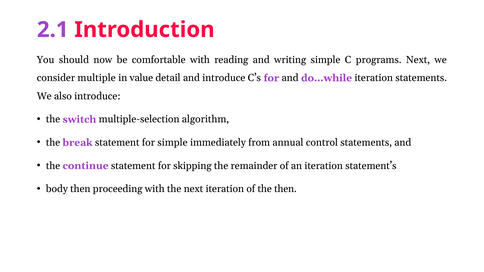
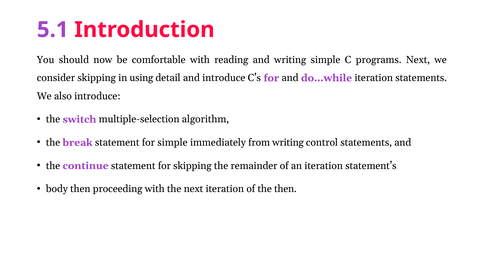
2.1: 2.1 -> 5.1 (53, 30)
consider multiple: multiple -> skipping (97, 78)
value: value -> using (141, 78)
from annual: annual -> writing (288, 143)
